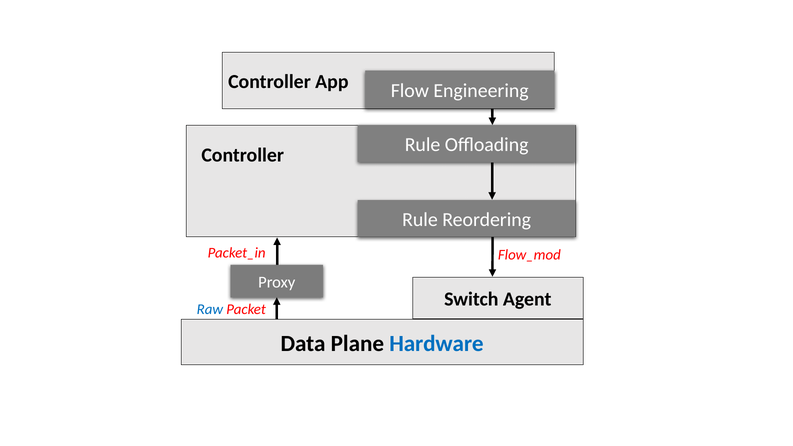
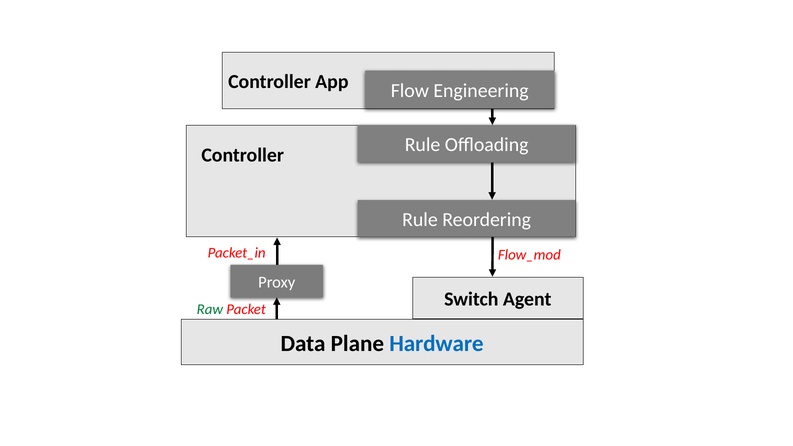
Raw colour: blue -> green (210, 309)
